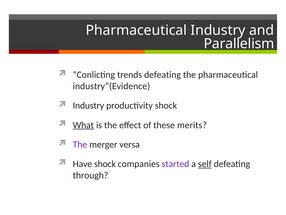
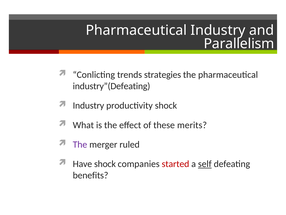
trends defeating: defeating -> strategies (163, 75)
industry”(Evidence: industry”(Evidence -> industry”(Defeating (111, 86)
What underline: present -> none (83, 125)
versa: versa -> ruled (130, 144)
started colour: purple -> red (175, 164)
through: through -> benefits (91, 175)
